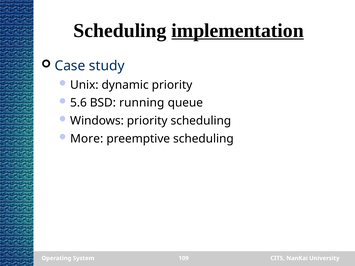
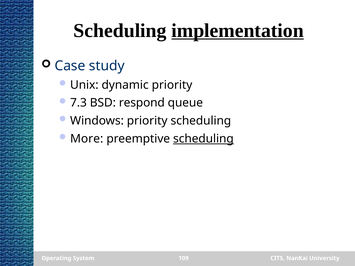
5.6: 5.6 -> 7.3 (78, 103)
running: running -> respond (142, 103)
scheduling underline: none -> present (203, 139)
